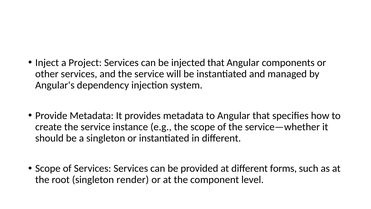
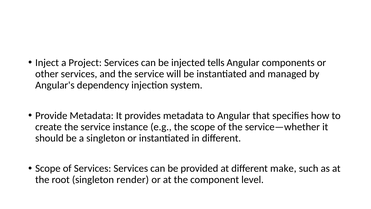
injected that: that -> tells (216, 63)
forms: forms -> make (283, 168)
